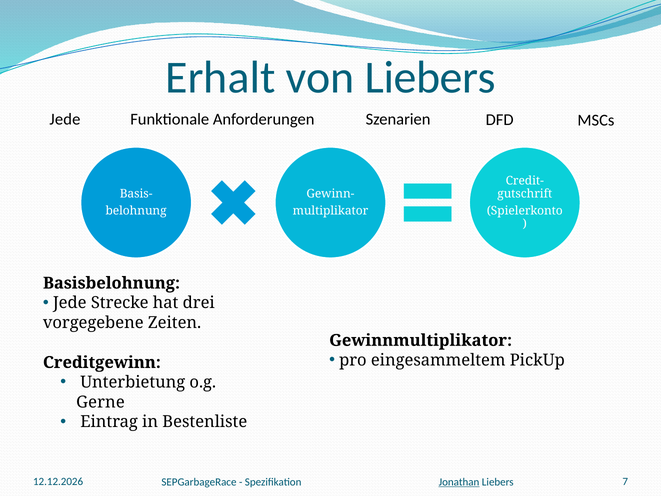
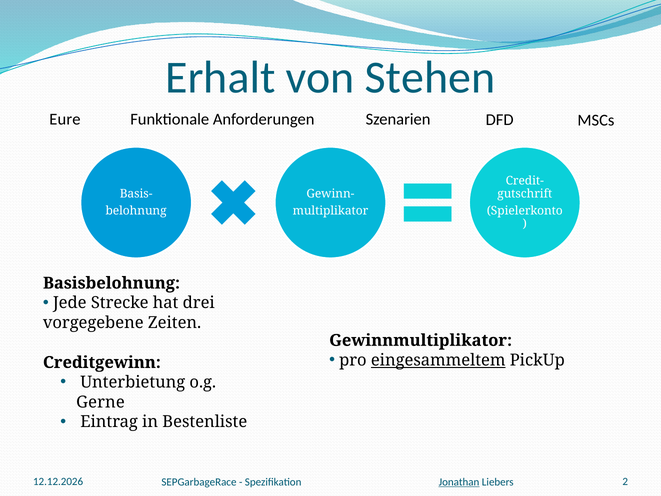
von Liebers: Liebers -> Stehen (430, 78)
Jede: Jede -> Eure (65, 119)
eingesammeltem underline: none -> present (438, 360)
7: 7 -> 2 (625, 482)
